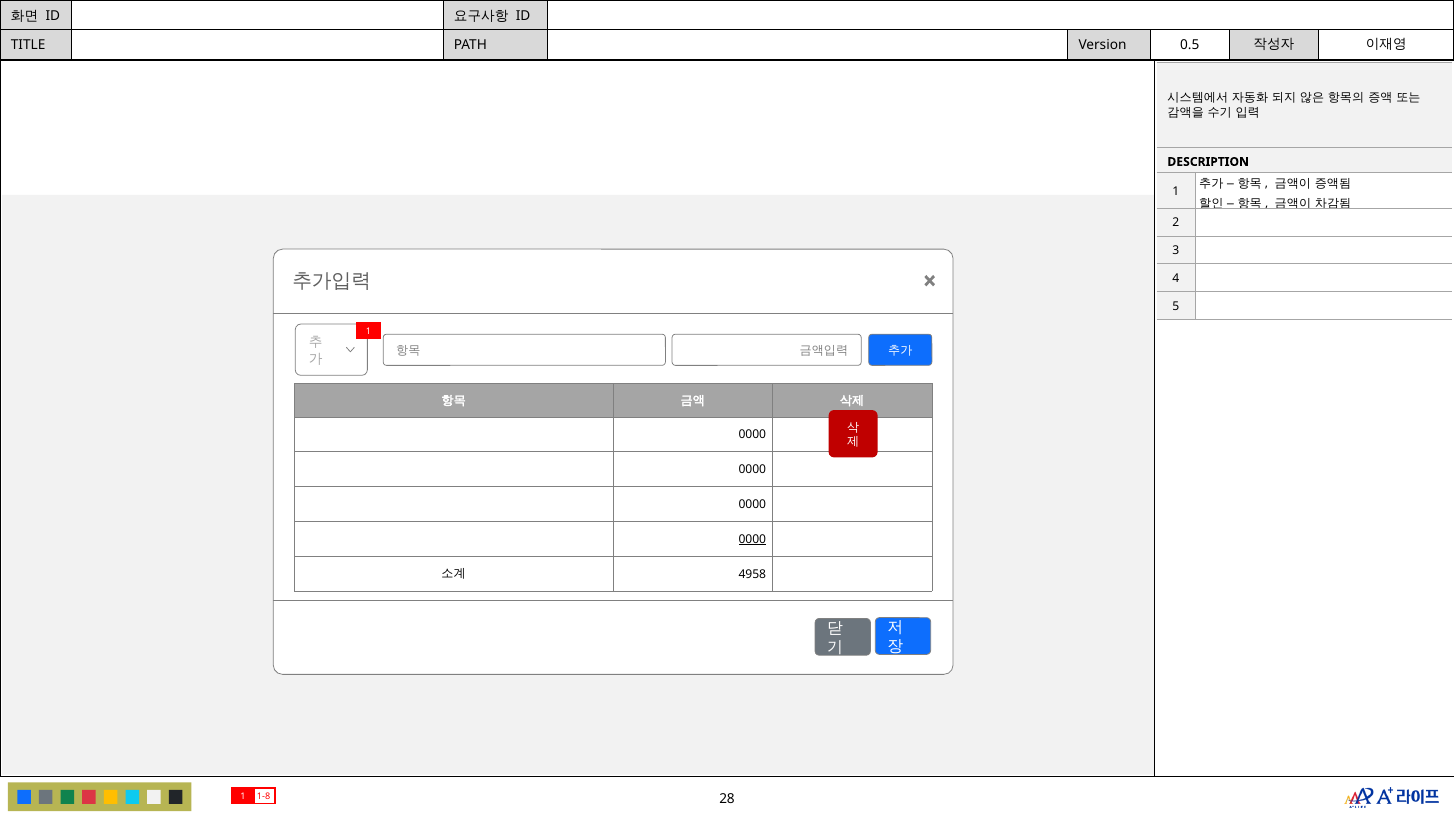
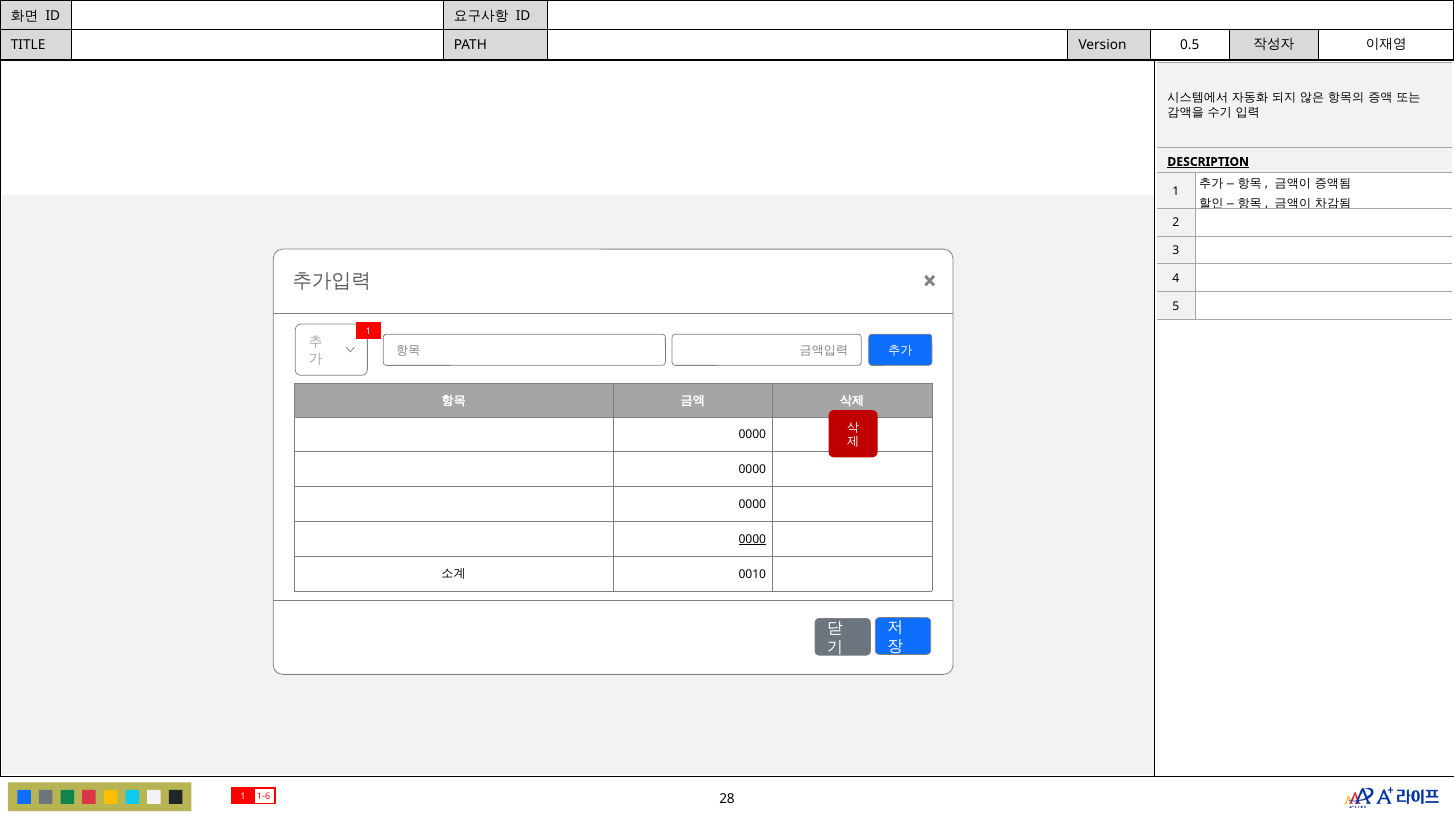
DESCRIPTION underline: none -> present (1208, 162)
4958: 4958 -> 0010 (752, 574)
1-8: 1-8 -> 1-6 (264, 796)
